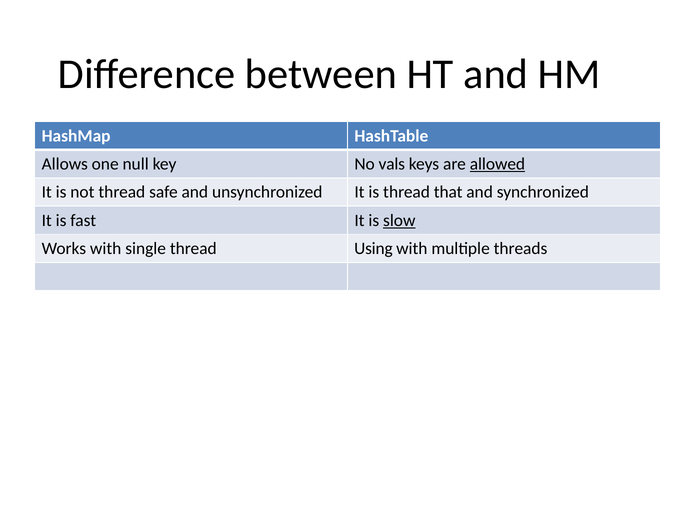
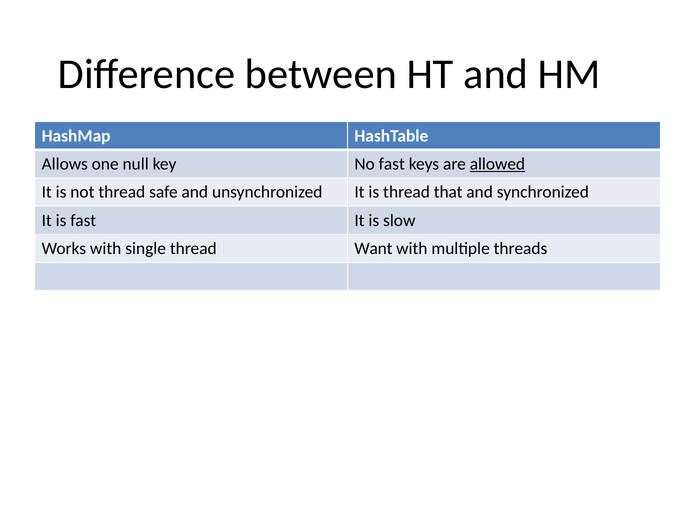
No vals: vals -> fast (392, 164)
slow underline: present -> none (399, 220)
Using: Using -> Want (373, 249)
